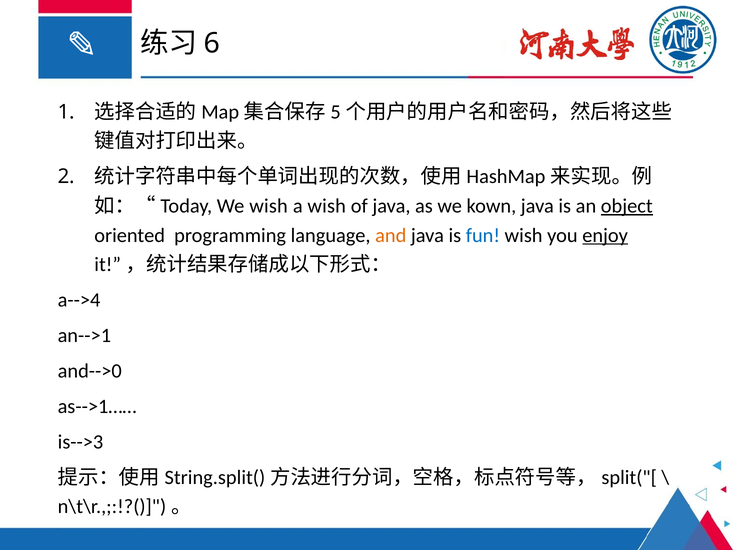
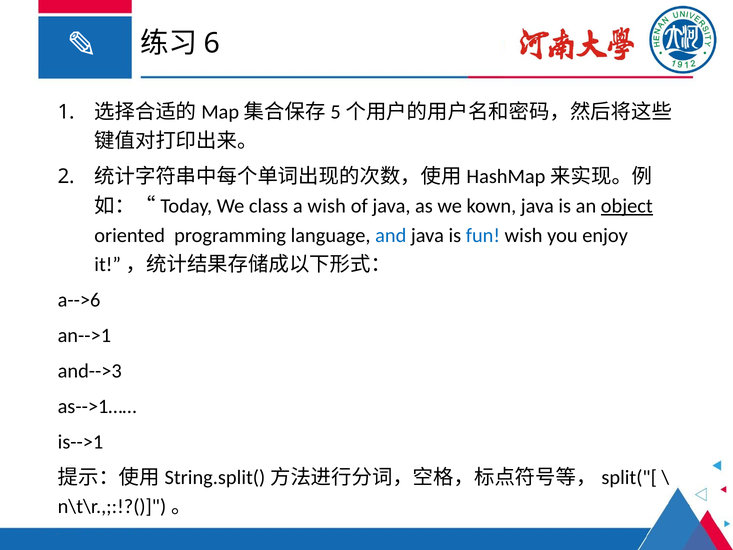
We wish: wish -> class (269, 206)
and colour: orange -> blue (391, 235)
enjoy underline: present -> none (605, 235)
a-->4: a-->4 -> a-->6 (79, 300)
and-->0: and-->0 -> and-->3 (90, 371)
is-->3: is-->3 -> is-->1 (81, 442)
